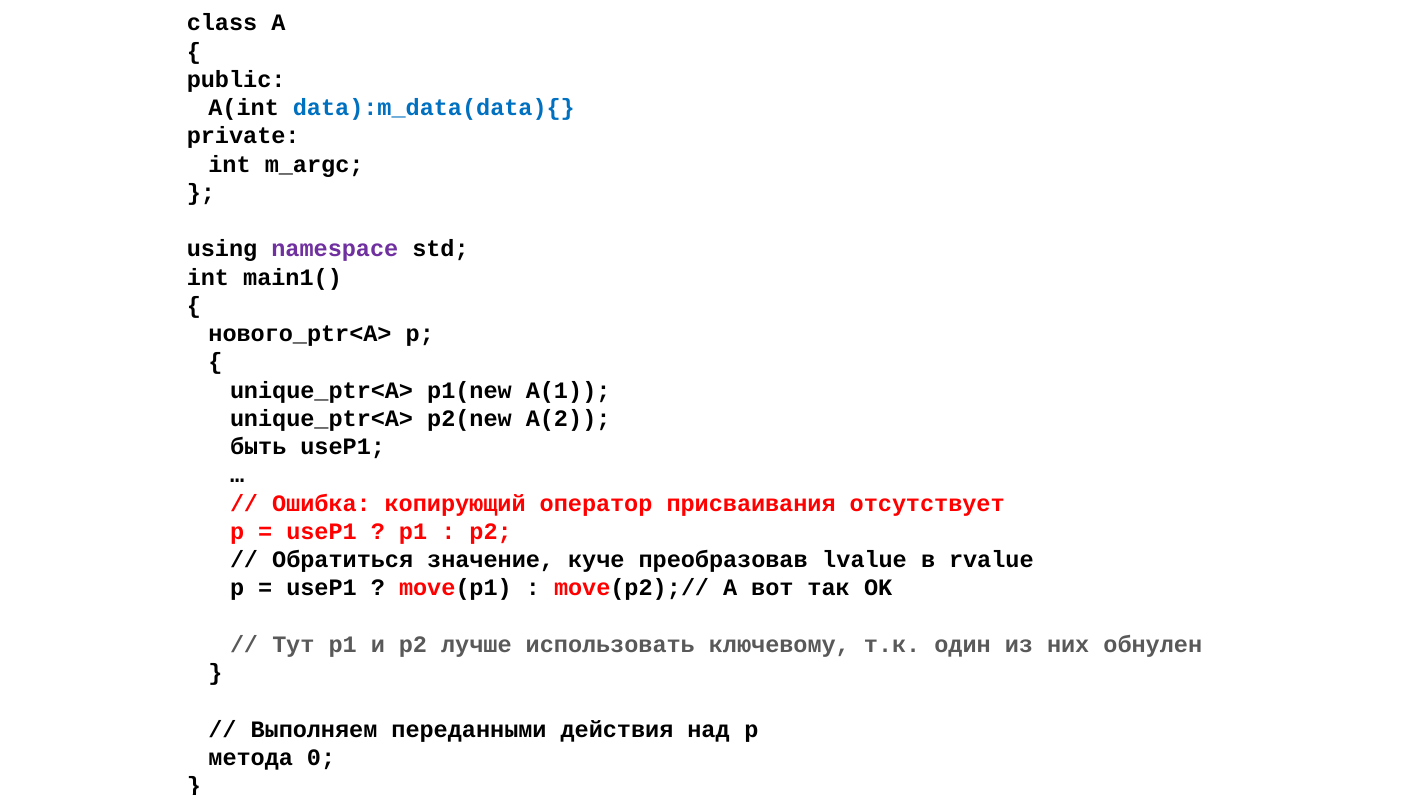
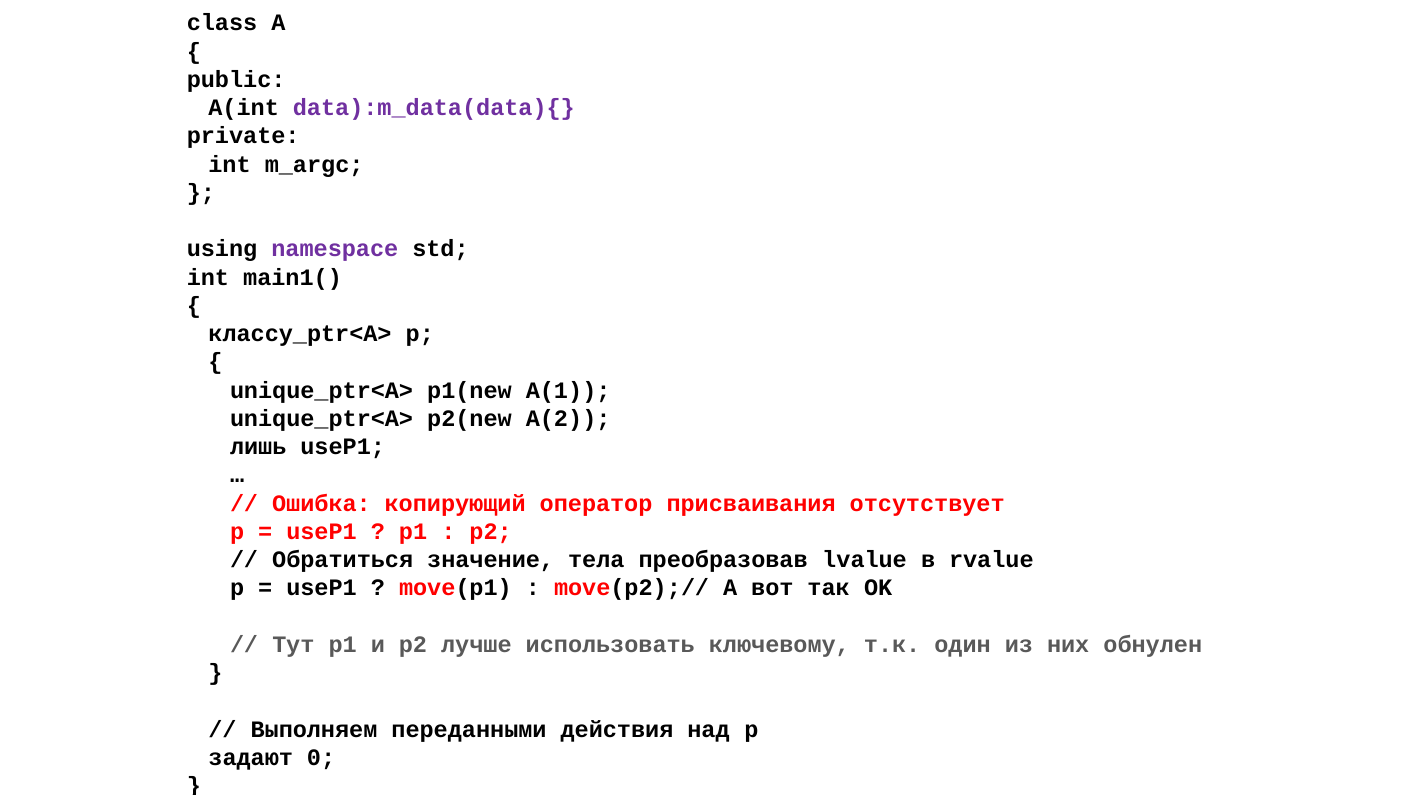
data):m_data(data){ colour: blue -> purple (434, 108)
нового_ptr<A>: нового_ptr<A> -> классу_ptr<A> (300, 334)
быть: быть -> лишь (258, 447)
куче: куче -> тела (596, 560)
метода: метода -> задают (251, 758)
